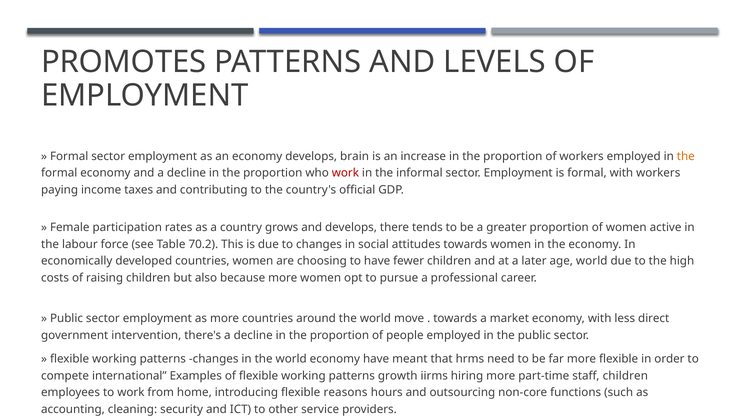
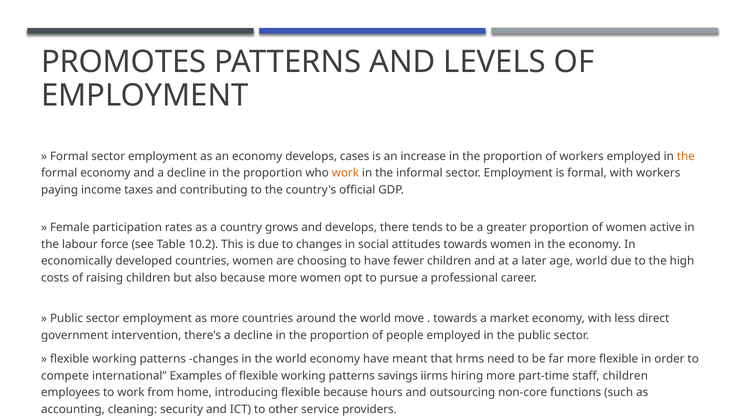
brain: brain -> cases (355, 156)
work colour: red -> orange (345, 173)
70.2: 70.2 -> 10.2 (203, 244)
growth: growth -> savings (398, 376)
flexible reasons: reasons -> because (346, 392)
